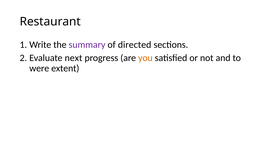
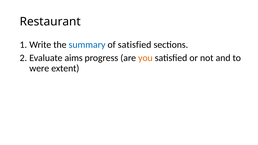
summary colour: purple -> blue (87, 45)
of directed: directed -> satisfied (135, 45)
next: next -> aims (74, 58)
